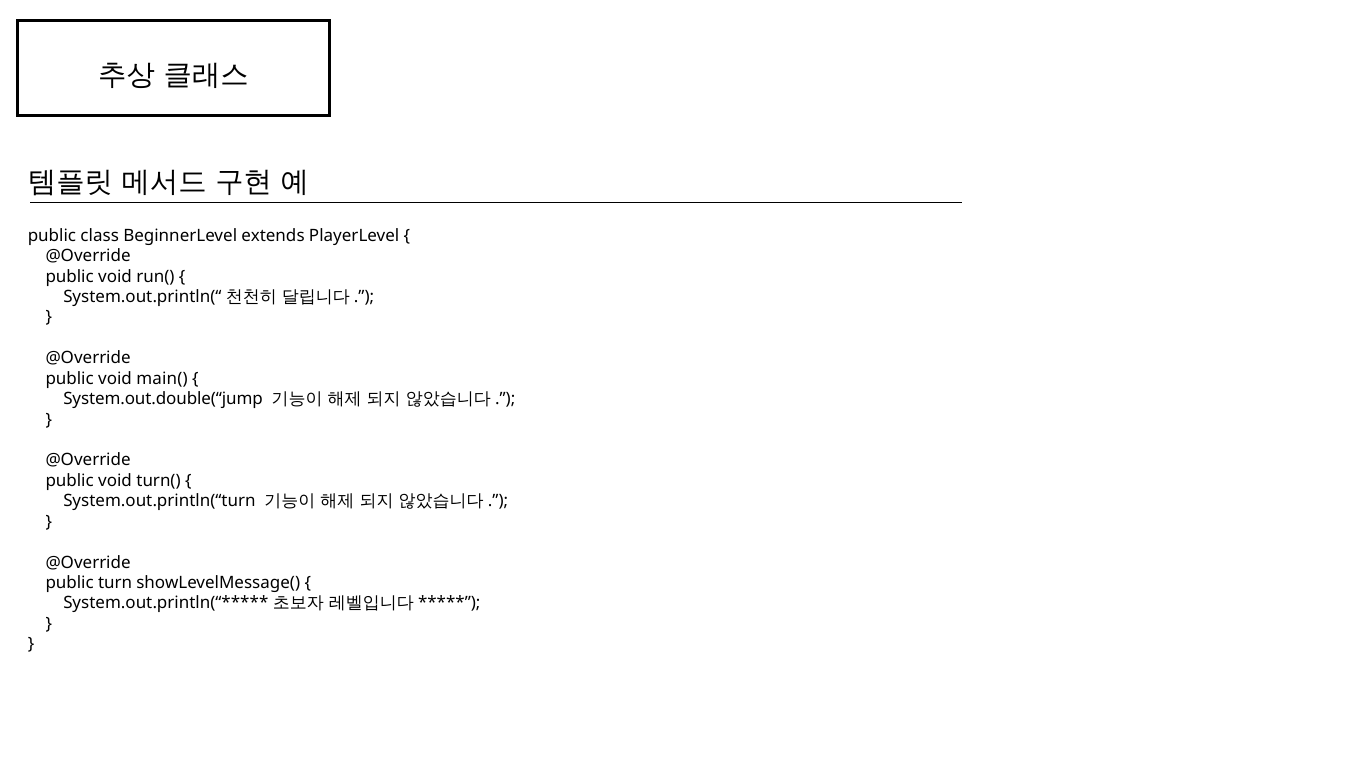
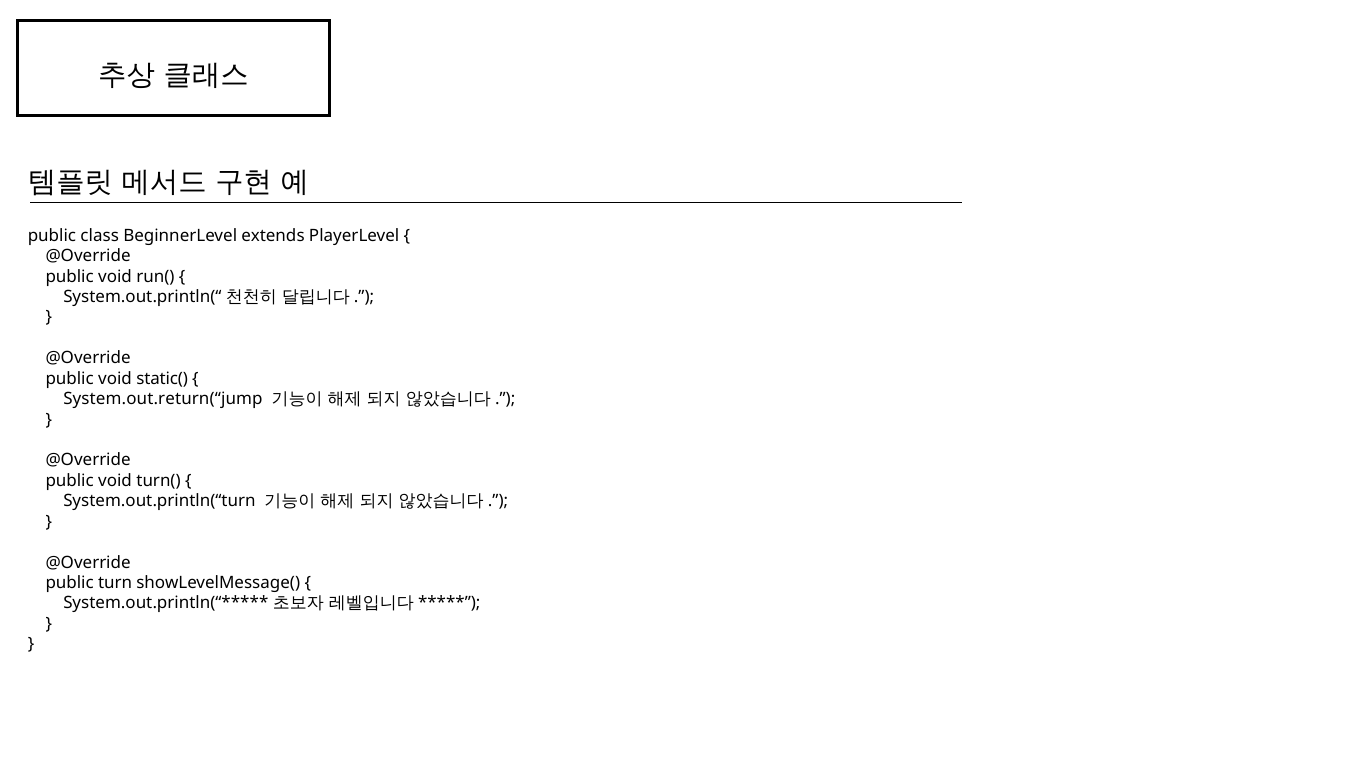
main(: main( -> static( (162, 379)
System.out.double(“jump: System.out.double(“jump -> System.out.return(“jump (163, 399)
